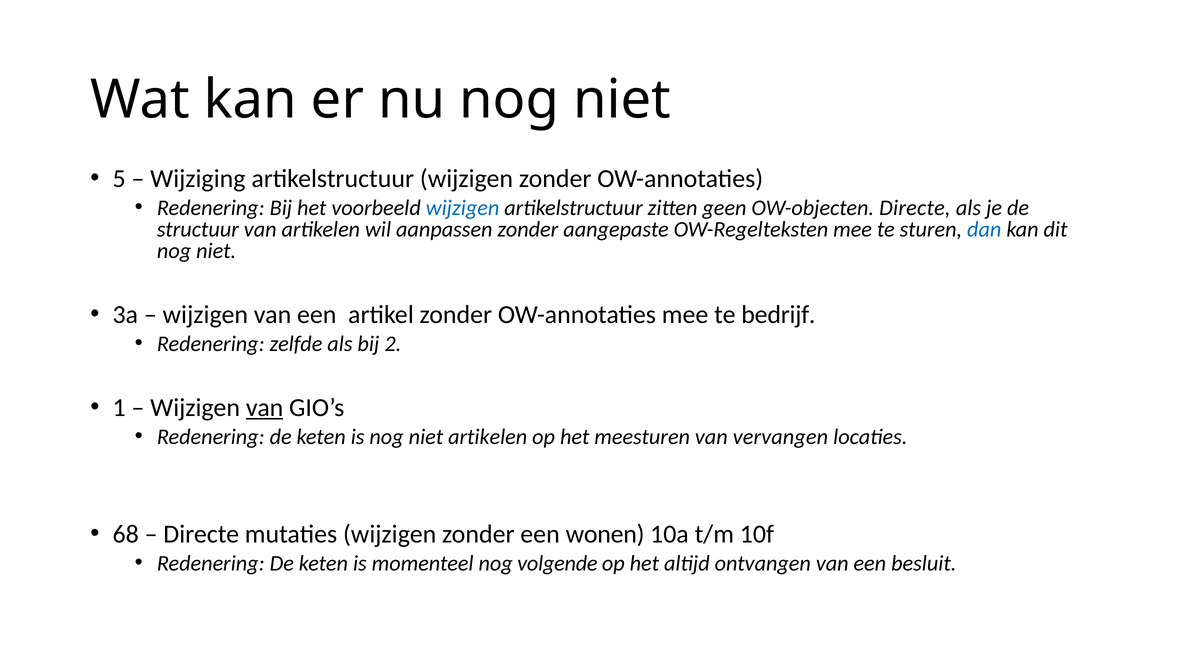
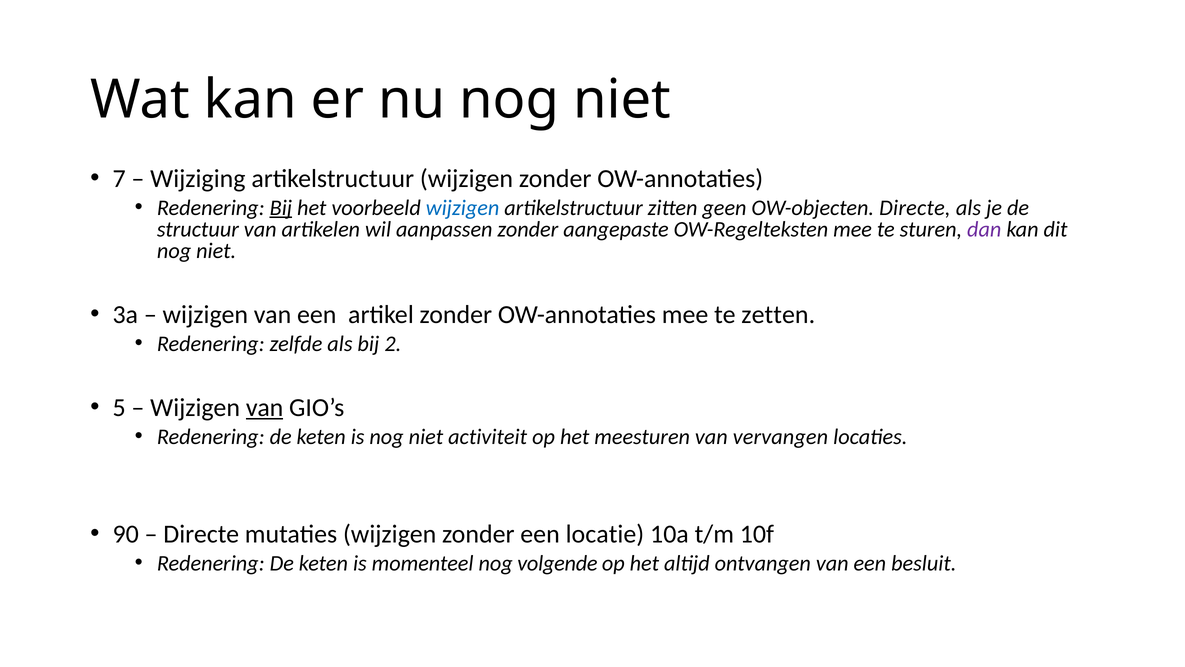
5: 5 -> 7 (119, 179)
Bij underline: none -> present (281, 208)
dan colour: blue -> purple (984, 229)
bedrijf: bedrijf -> zetten (778, 315)
1: 1 -> 5 (119, 408)
niet artikelen: artikelen -> activiteit (488, 437)
68: 68 -> 90 (126, 534)
wonen: wonen -> locatie (605, 534)
